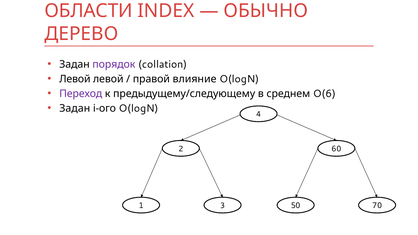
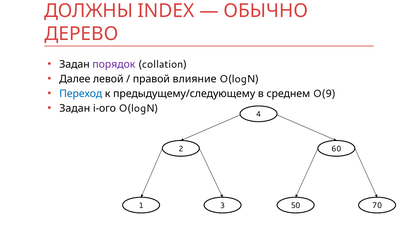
ОБЛАСТИ: ОБЛАСТИ -> ДОЛЖНЫ (89, 11)
Левой: Левой -> Далее (75, 79)
Переход colour: purple -> blue (81, 94)
O(6: O(6 -> O(9 (324, 94)
